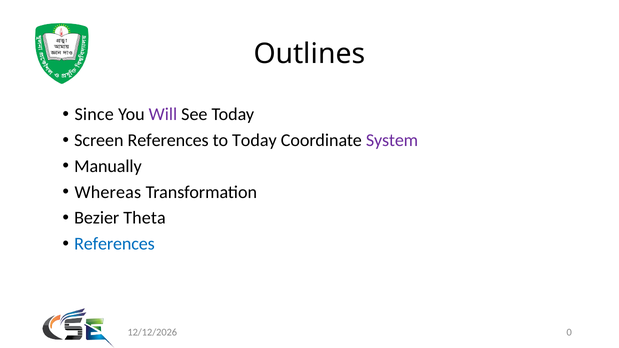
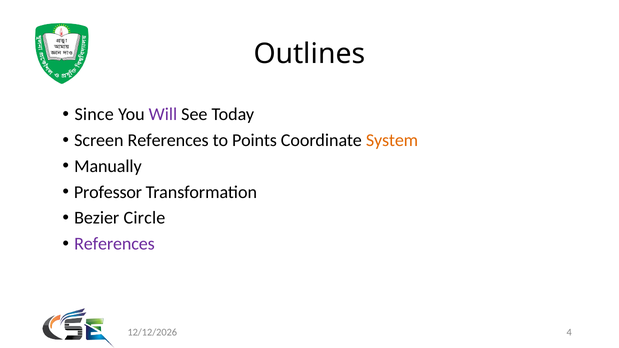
to Today: Today -> Points (254, 140)
System colour: purple -> orange (392, 140)
Whereas: Whereas -> Professor (108, 192)
Theta: Theta -> Circle (144, 218)
References colour: blue -> purple (114, 244)
0: 0 -> 4 (569, 333)
